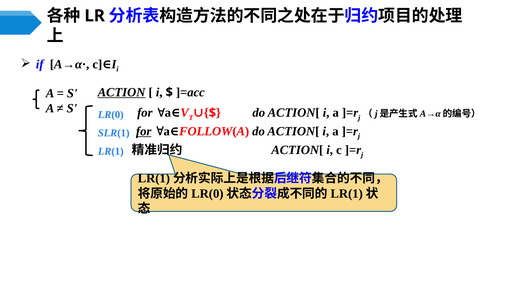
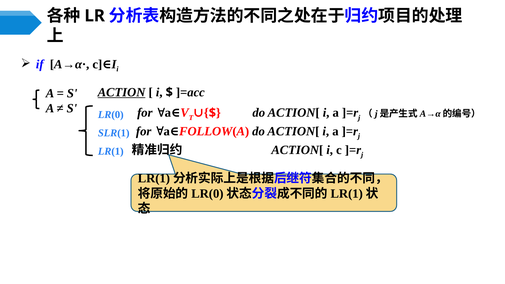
for underline: present -> none (144, 131)
